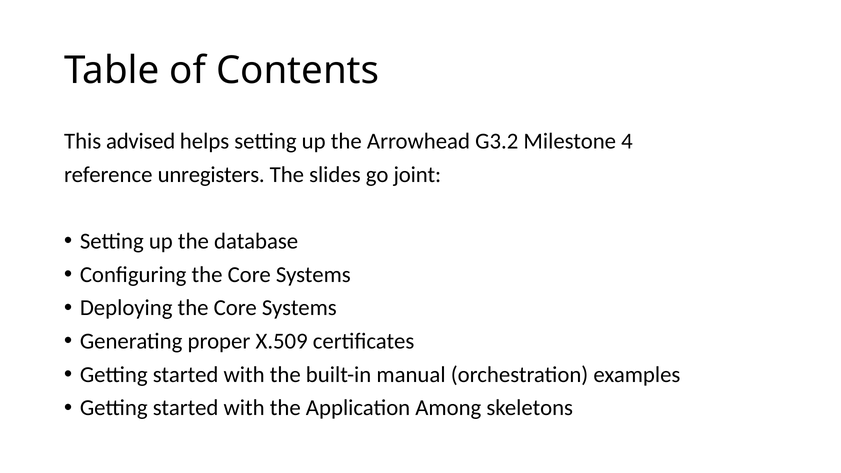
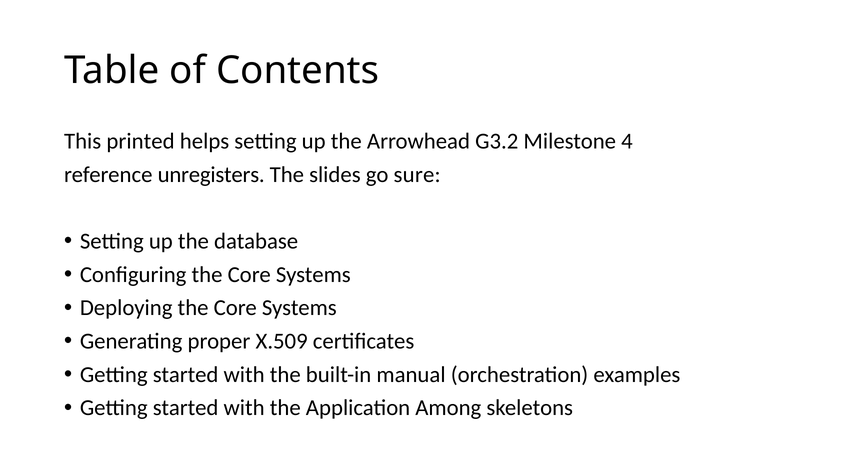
advised: advised -> printed (141, 141)
joint: joint -> sure (417, 175)
